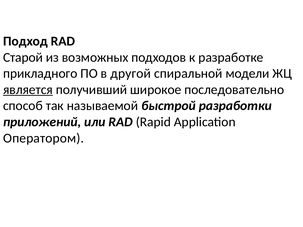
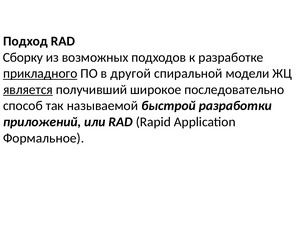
Старой: Старой -> Сборку (23, 57)
прикладного underline: none -> present (40, 74)
Оператором: Оператором -> Формальное (44, 138)
